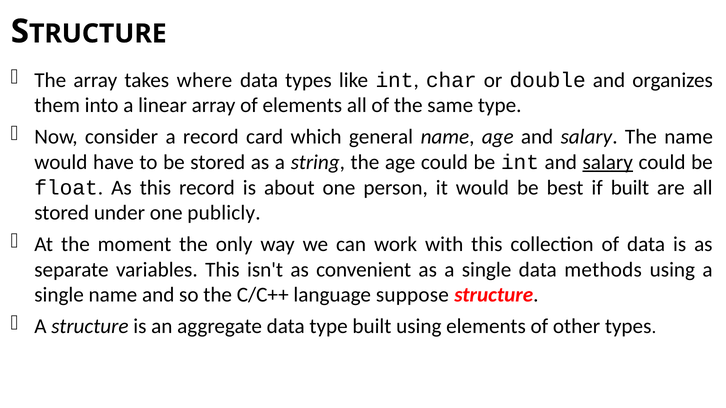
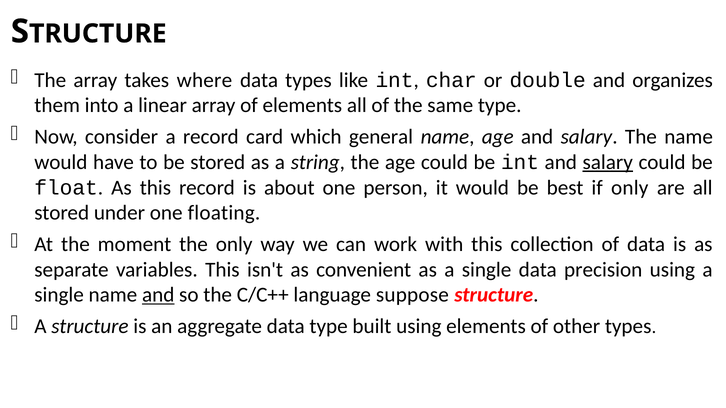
if built: built -> only (630, 188)
publicly: publicly -> floating (224, 213)
methods: methods -> precision (603, 270)
and underline: none -> present (158, 295)
